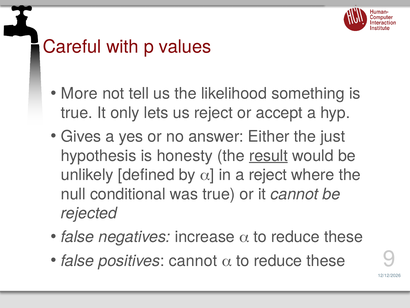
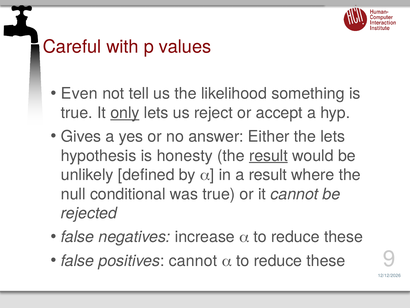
More: More -> Even (79, 94)
only underline: none -> present (125, 113)
the just: just -> lets (333, 136)
a reject: reject -> result (268, 175)
